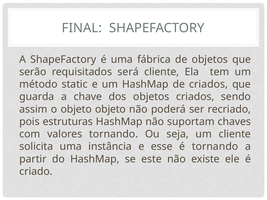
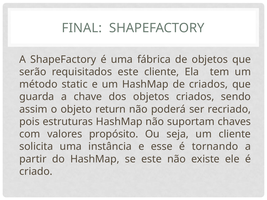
requisitados será: será -> este (128, 72)
objeto objeto: objeto -> return (111, 109)
valores tornando: tornando -> propósito (114, 134)
